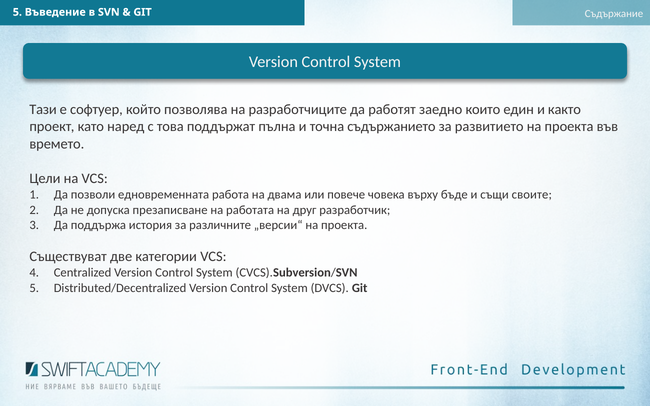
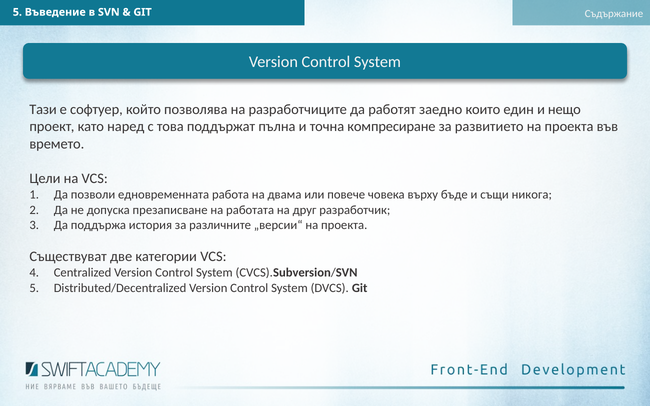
както: както -> нещо (564, 109)
съдържанието: съдържанието -> компресиране (391, 127)
своите: своите -> никога (532, 195)
